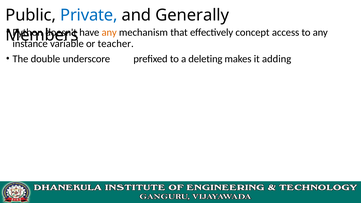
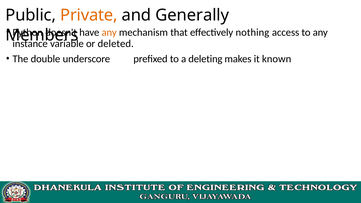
Private colour: blue -> orange (89, 15)
concept: concept -> nothing (252, 32)
teacher: teacher -> deleted (116, 44)
adding: adding -> known (277, 59)
